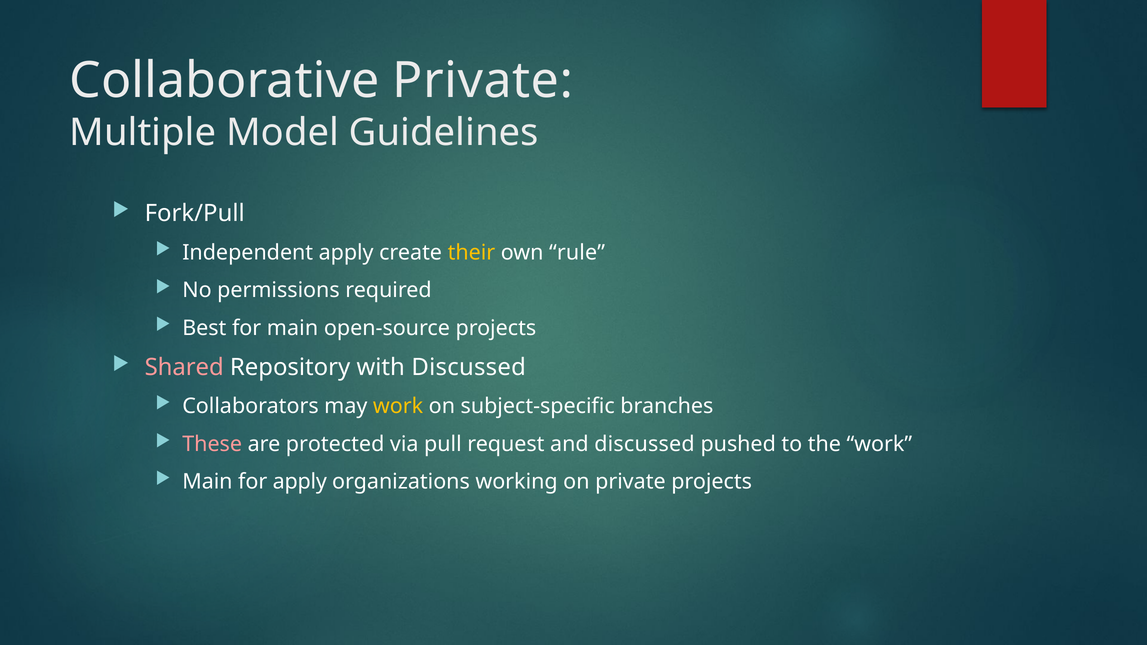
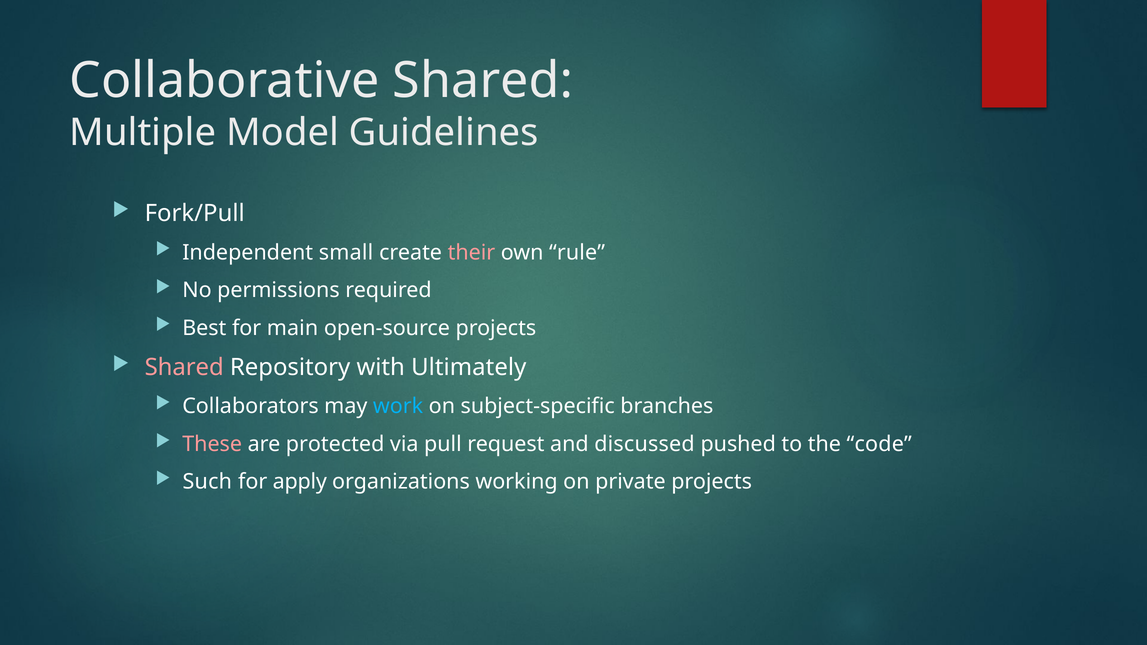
Collaborative Private: Private -> Shared (483, 81)
Independent apply: apply -> small (346, 253)
their colour: yellow -> pink (471, 253)
with Discussed: Discussed -> Ultimately (469, 367)
work colour: yellow -> light blue (398, 406)
the work: work -> code (879, 444)
Main: Main -> Such (207, 482)
